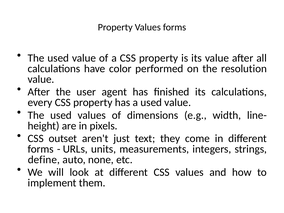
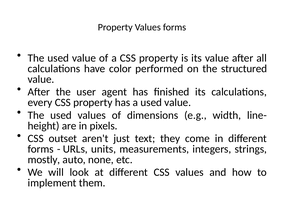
resolution: resolution -> structured (244, 69)
define: define -> mostly (44, 160)
